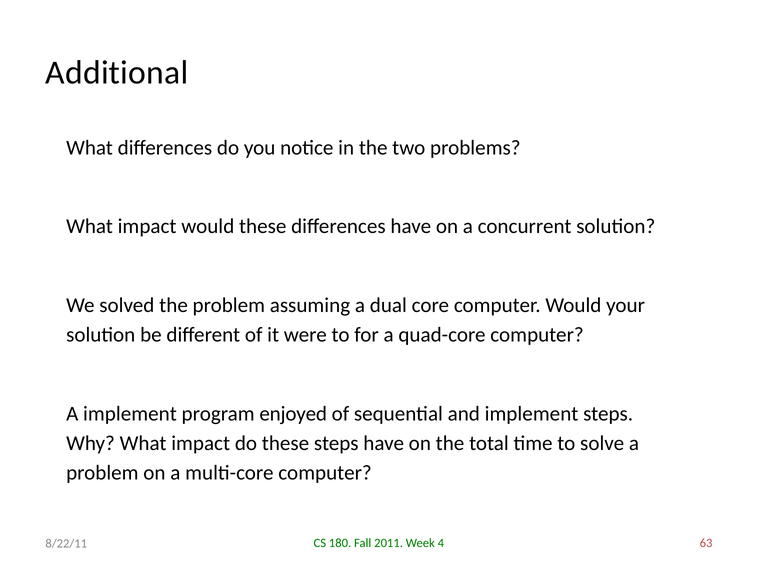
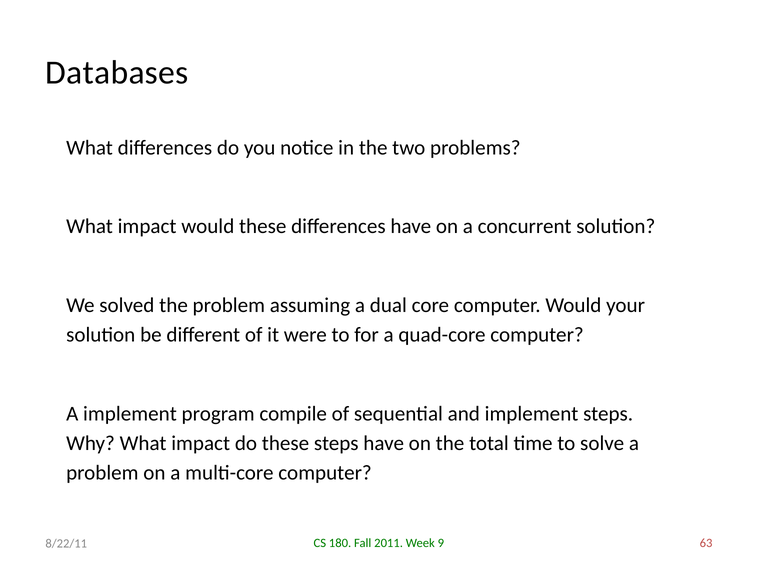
Additional: Additional -> Databases (117, 72)
enjoyed: enjoyed -> compile (293, 413)
4: 4 -> 9 (441, 543)
